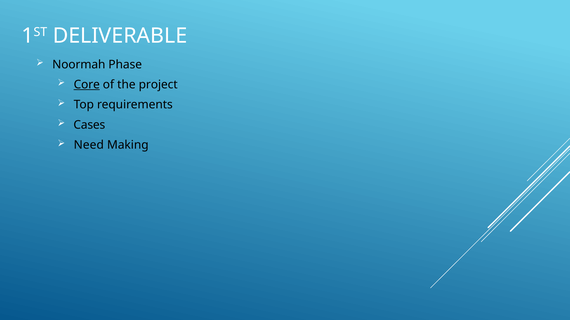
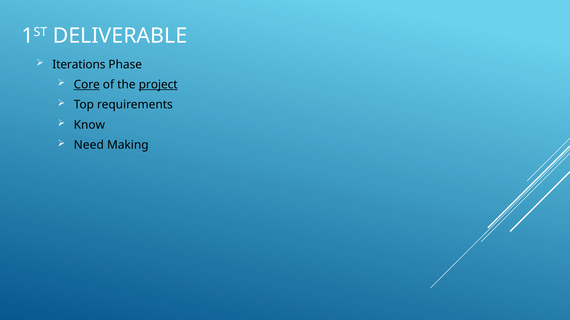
Noormah: Noormah -> Iterations (79, 65)
project underline: none -> present (158, 85)
Cases: Cases -> Know (89, 125)
